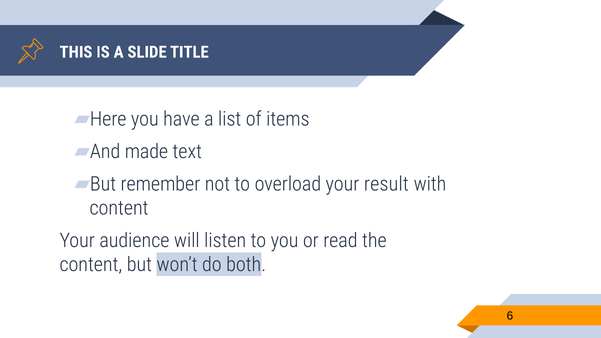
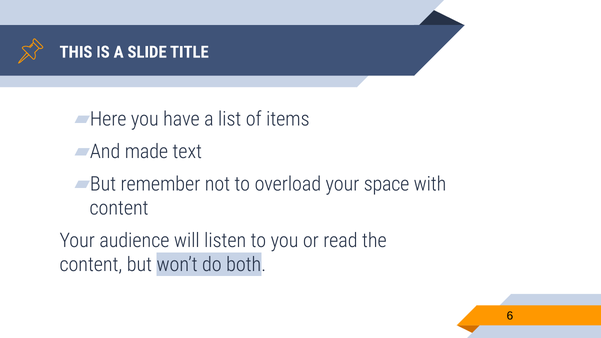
result: result -> space (387, 184)
